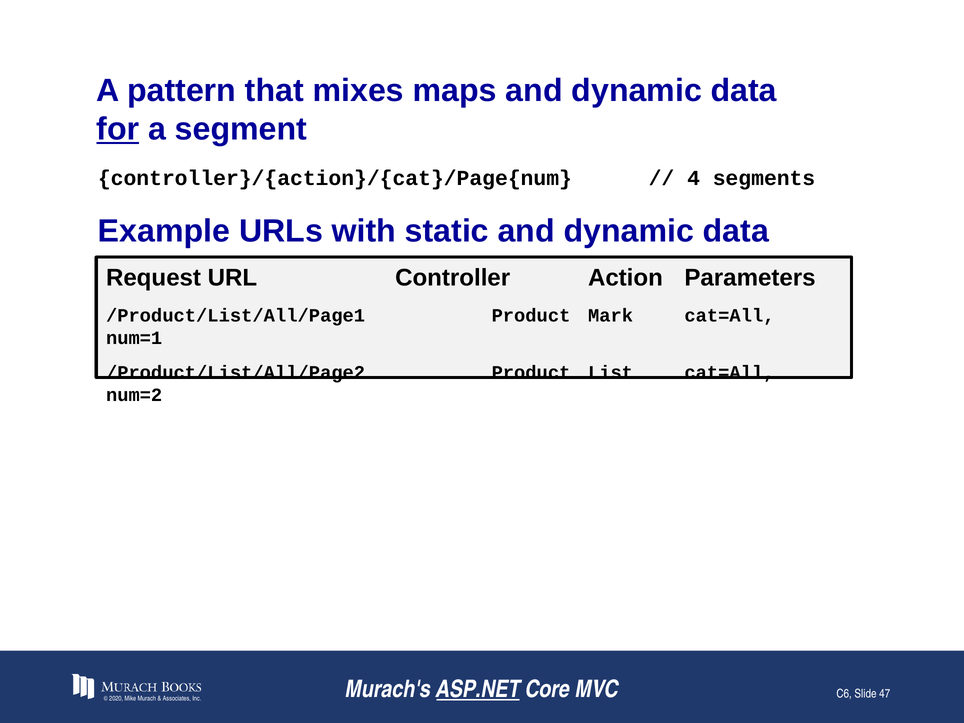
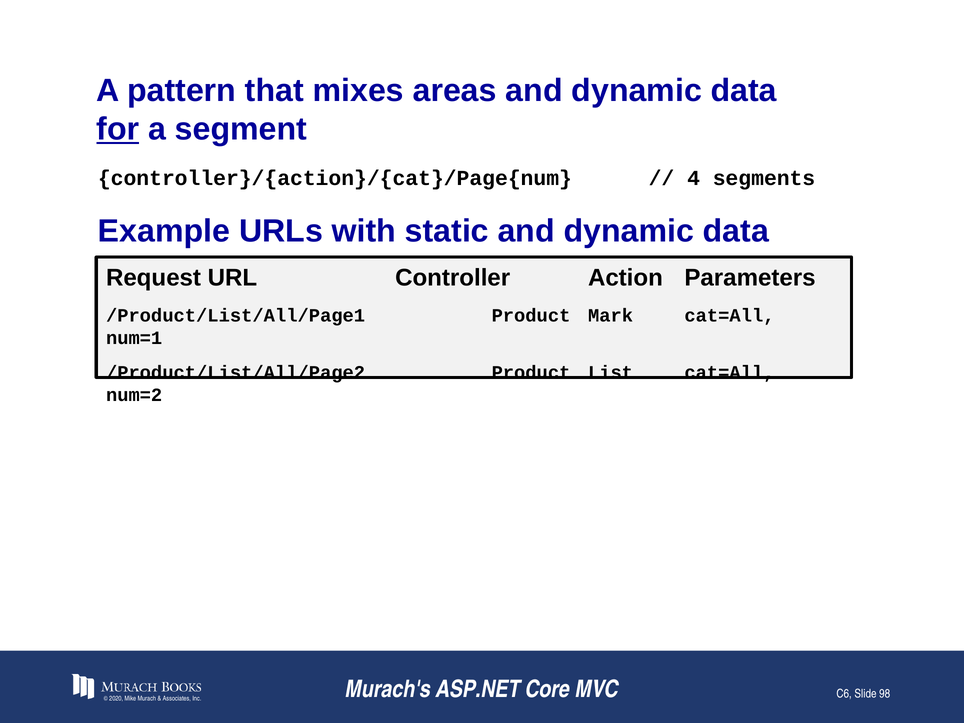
maps: maps -> areas (455, 91)
ASP.NET underline: present -> none (478, 689)
47: 47 -> 98 (885, 694)
